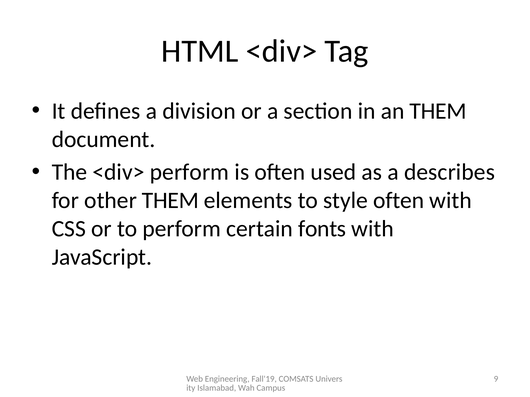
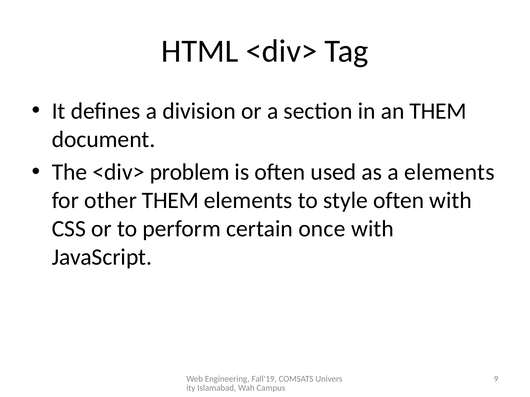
<div> perform: perform -> problem (190, 172)
a describes: describes -> elements (449, 172)
fonts: fonts -> once (322, 229)
